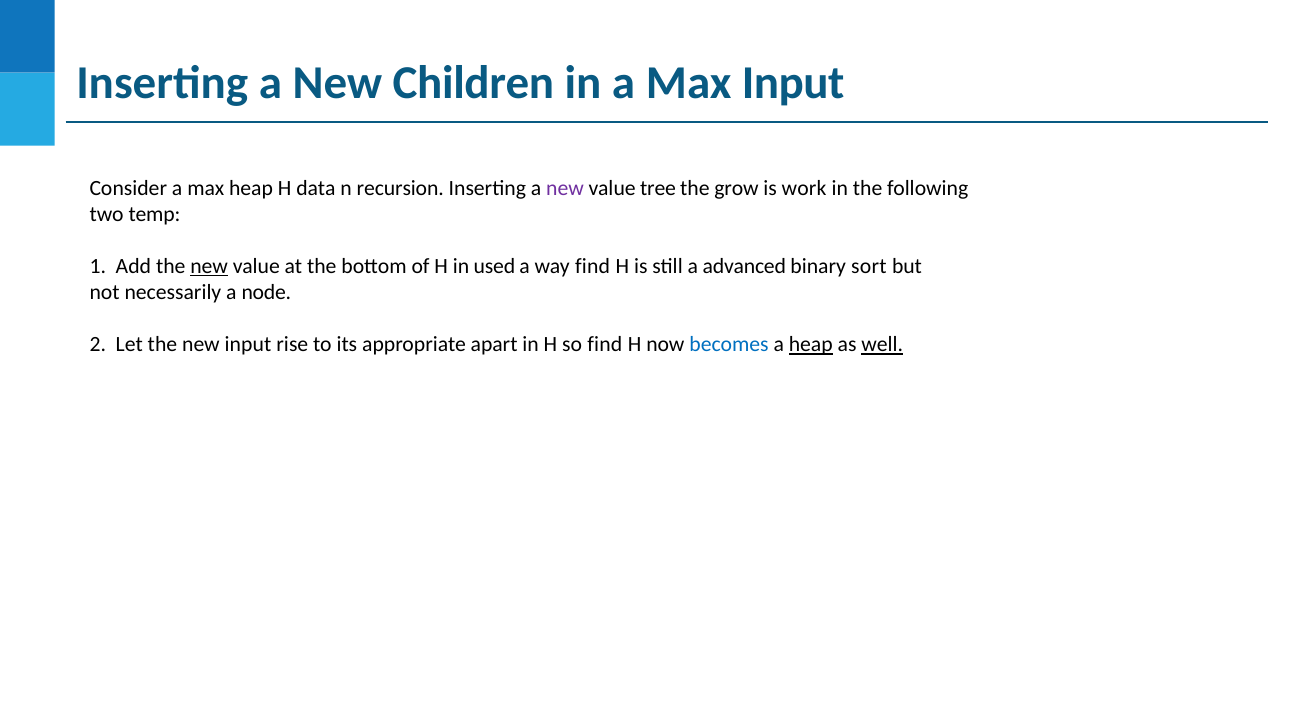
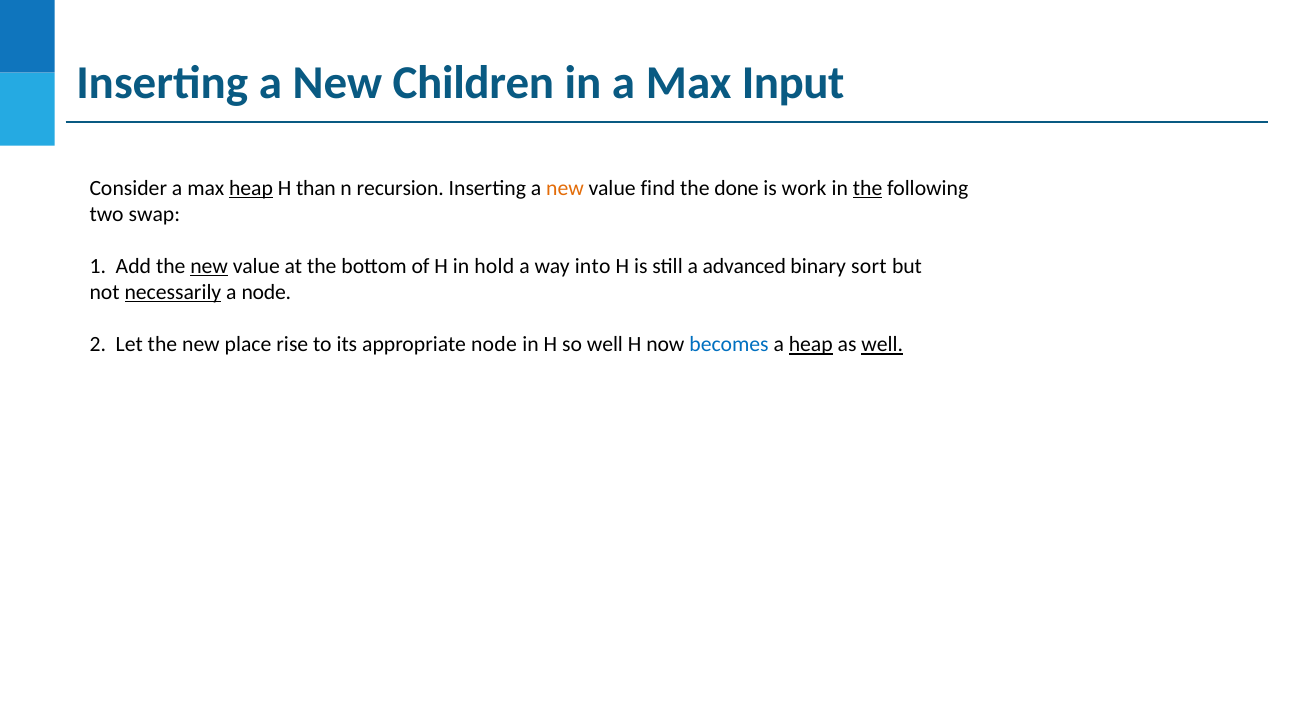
heap underline: none -> present (251, 188)
data: data -> than (316, 188)
new colour: purple -> orange (565, 188)
tree: tree -> find (658, 188)
grow: grow -> done (737, 188)
the underline: none -> present (868, 188)
temp: temp -> swap (154, 214)
used: used -> hold (494, 266)
way find: find -> into (593, 266)
necessarily underline: none -> present (173, 293)
new input: input -> place (248, 345)
appropriate apart: apart -> node (494, 345)
so find: find -> well (605, 345)
